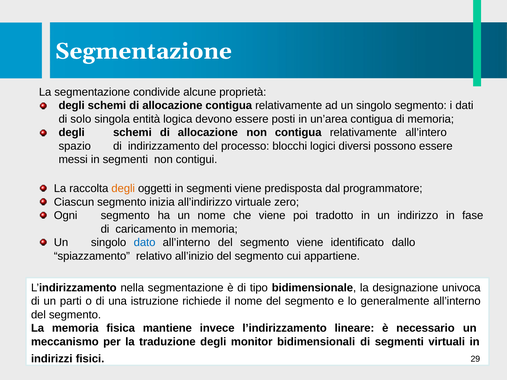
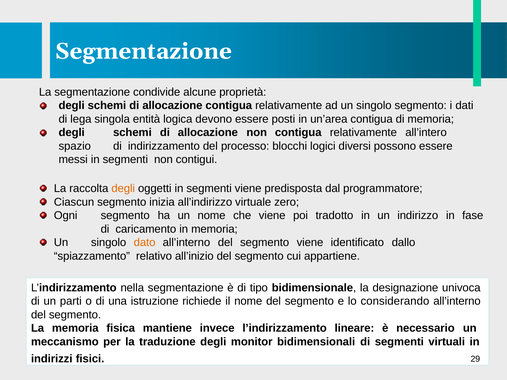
solo: solo -> lega (81, 119)
dato colour: blue -> orange (145, 243)
generalmente: generalmente -> considerando (395, 301)
